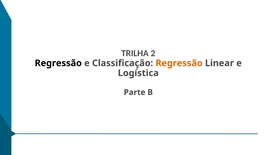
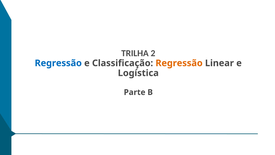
Regressão colour: black -> blue (58, 63)
